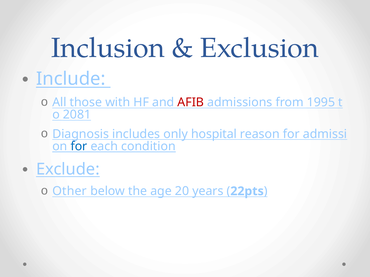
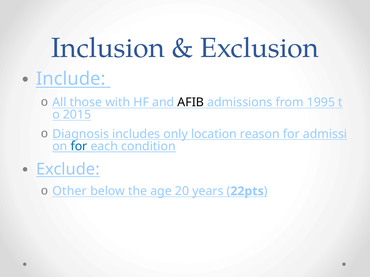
AFIB colour: red -> black (191, 103)
2081: 2081 -> 2015 (77, 115)
hospital: hospital -> location (214, 134)
